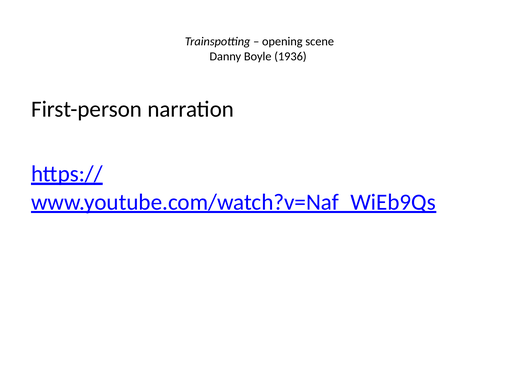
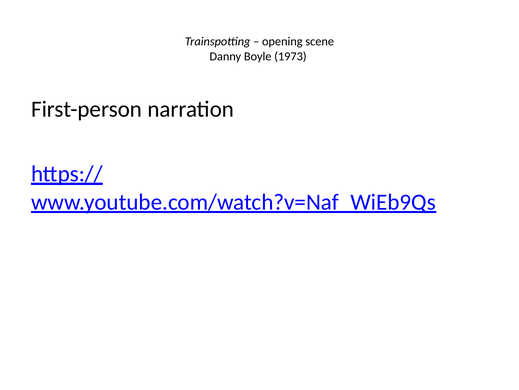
1936: 1936 -> 1973 (290, 56)
